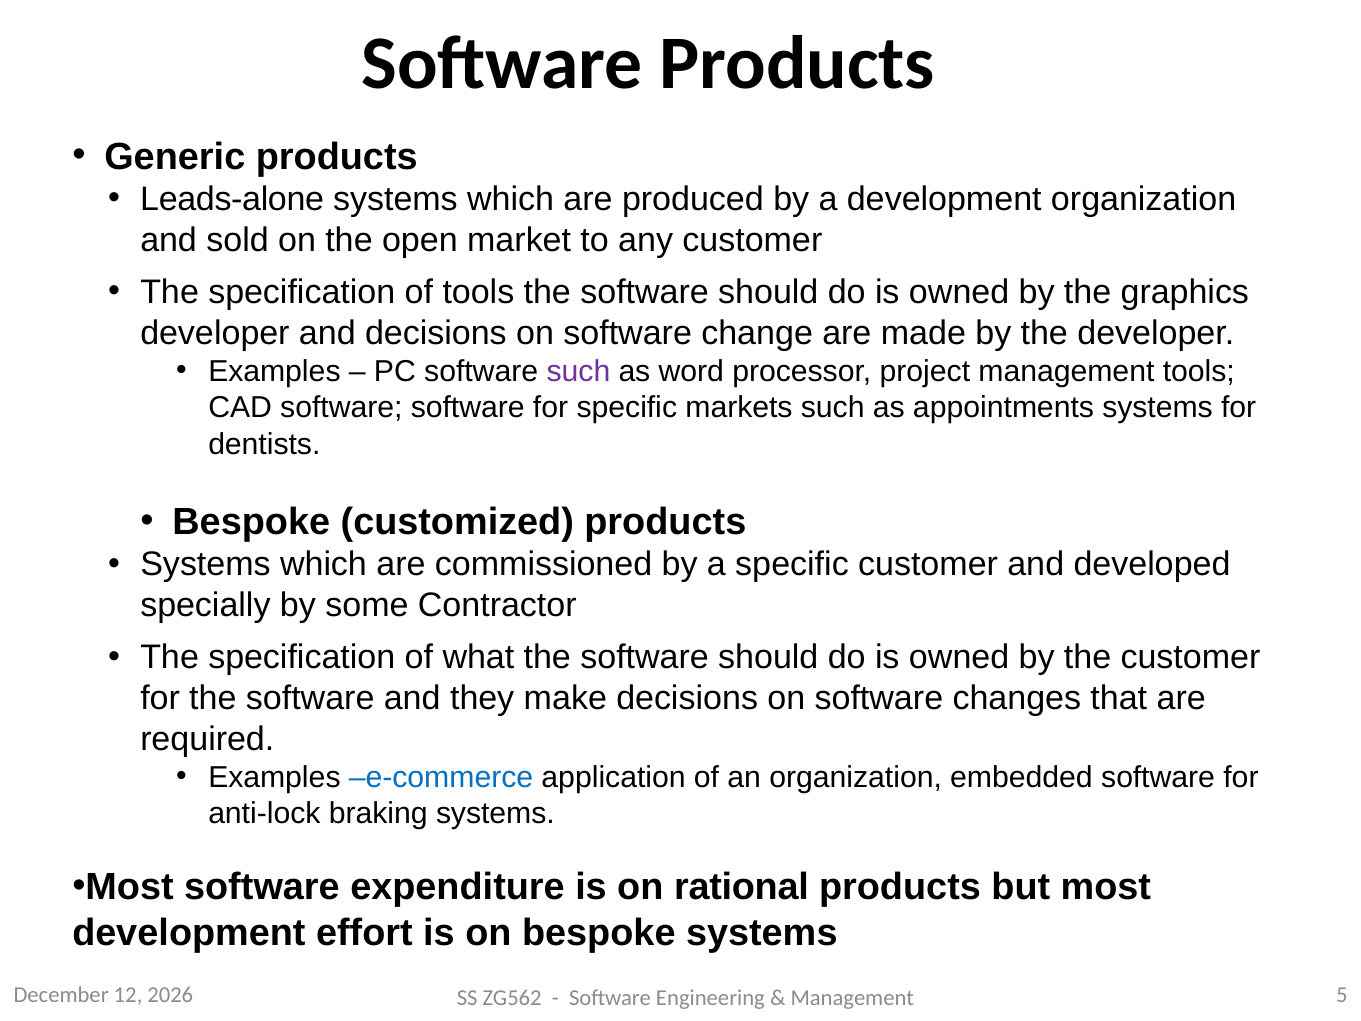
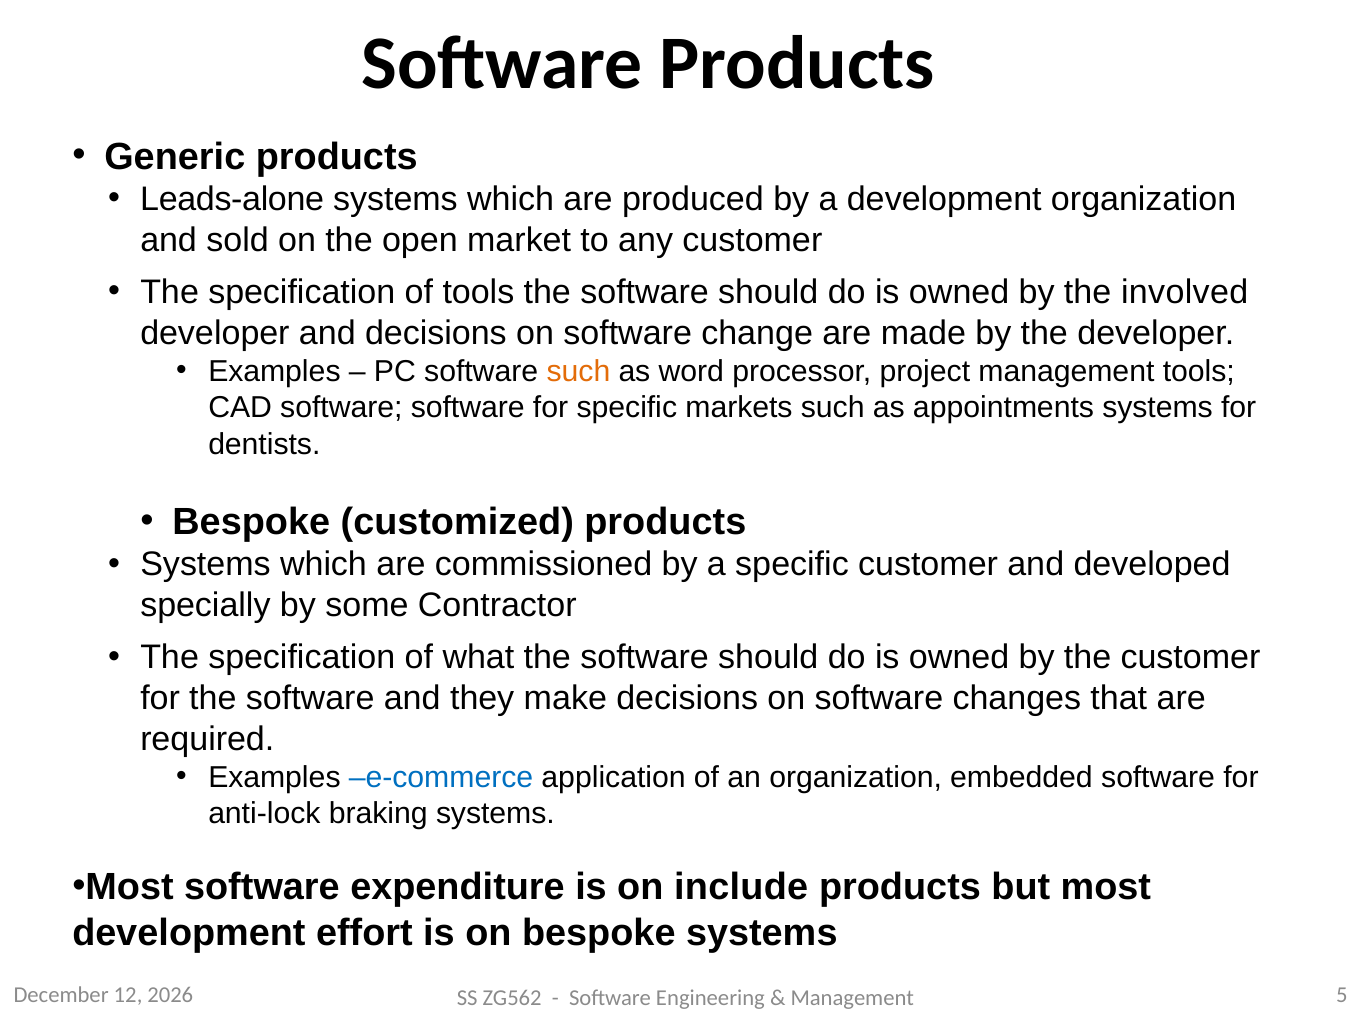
graphics: graphics -> involved (1185, 292)
such colour: purple -> orange (578, 372)
rational: rational -> include (741, 887)
